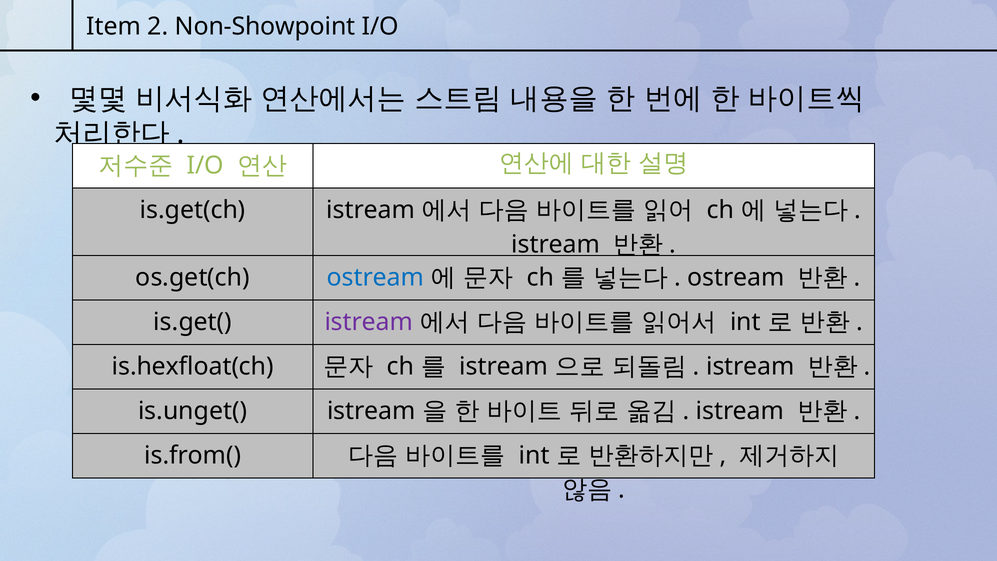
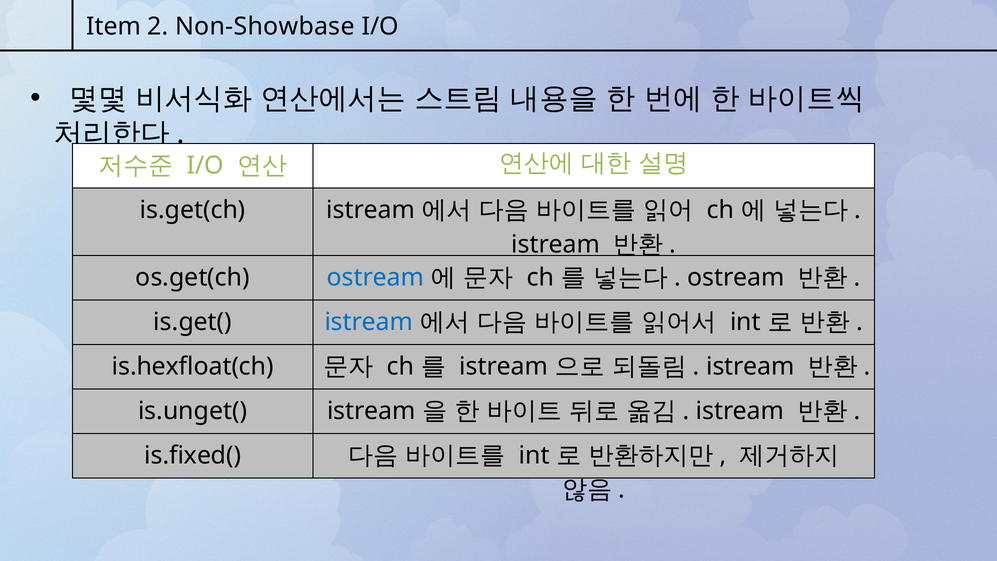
Non-Showpoint: Non-Showpoint -> Non-Showbase (265, 27)
istream colour: purple -> blue (369, 322)
is.from(: is.from( -> is.fixed( (193, 455)
